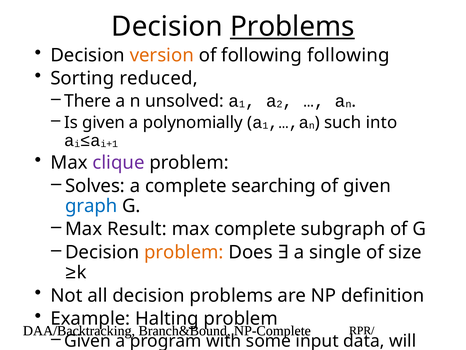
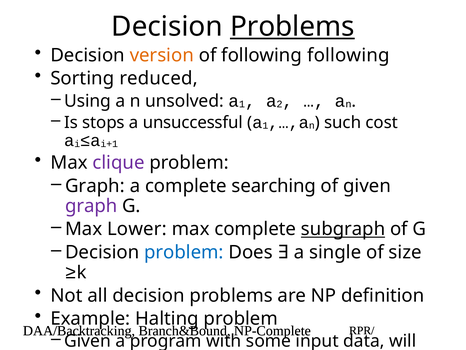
There: There -> Using (88, 101)
Is given: given -> stops (103, 122)
polynomially: polynomially -> unsuccessful (193, 122)
into: into -> cost (382, 122)
Solves: Solves -> Graph (95, 186)
graph colour: blue -> purple (91, 206)
Result: Result -> Lower (137, 229)
subgraph underline: none -> present (343, 229)
problem colour: orange -> blue (184, 252)
